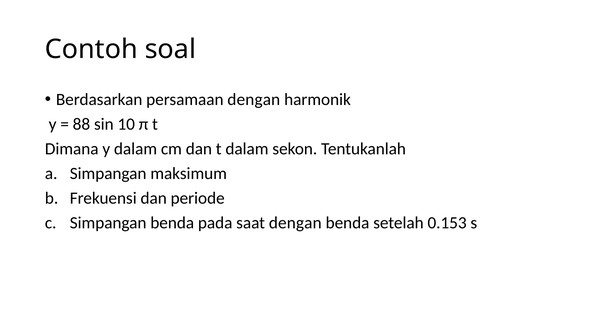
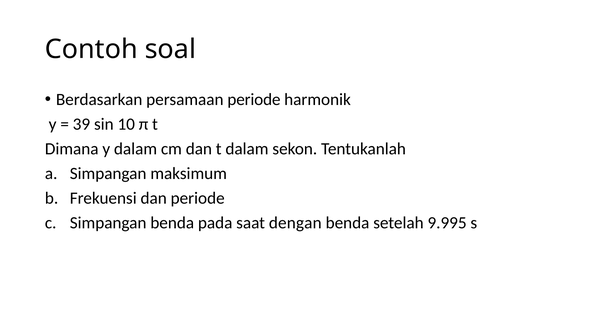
persamaan dengan: dengan -> periode (254, 100)
88: 88 -> 39 (81, 124)
0.153: 0.153 -> 9.995 (447, 223)
